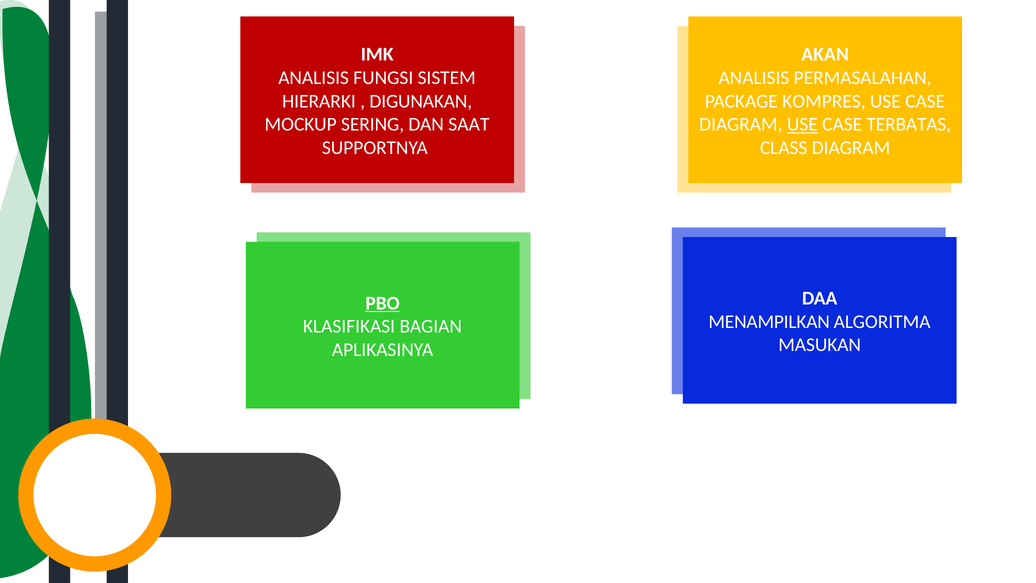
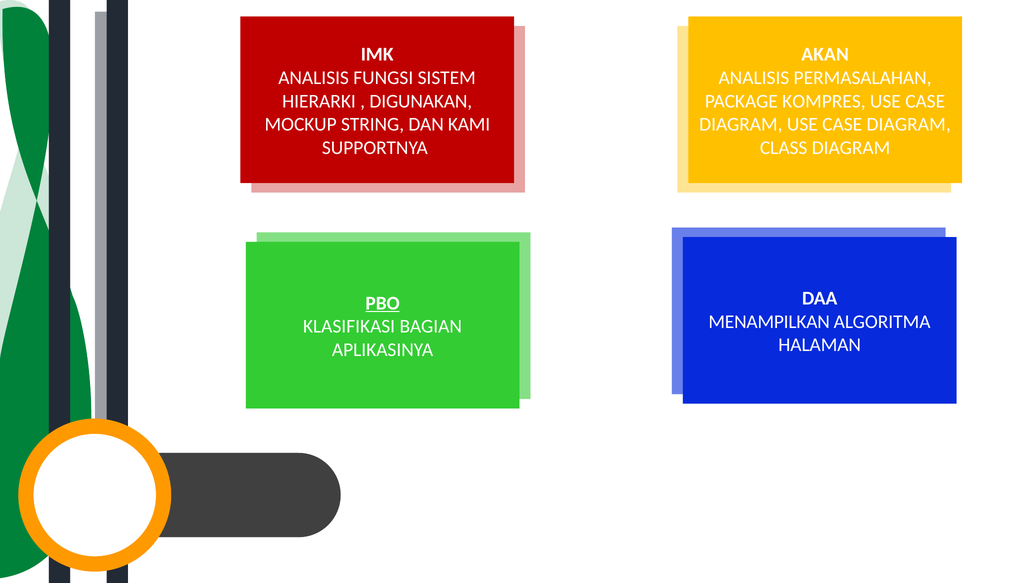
SERING: SERING -> STRING (373, 124)
SAAT: SAAT -> KAMI (469, 124)
USE underline: present -> none (802, 124)
TERBATAS: TERBATAS -> DIAGRAM (909, 124)
MASUKAN: MASUKAN -> HALAMAN (820, 345)
